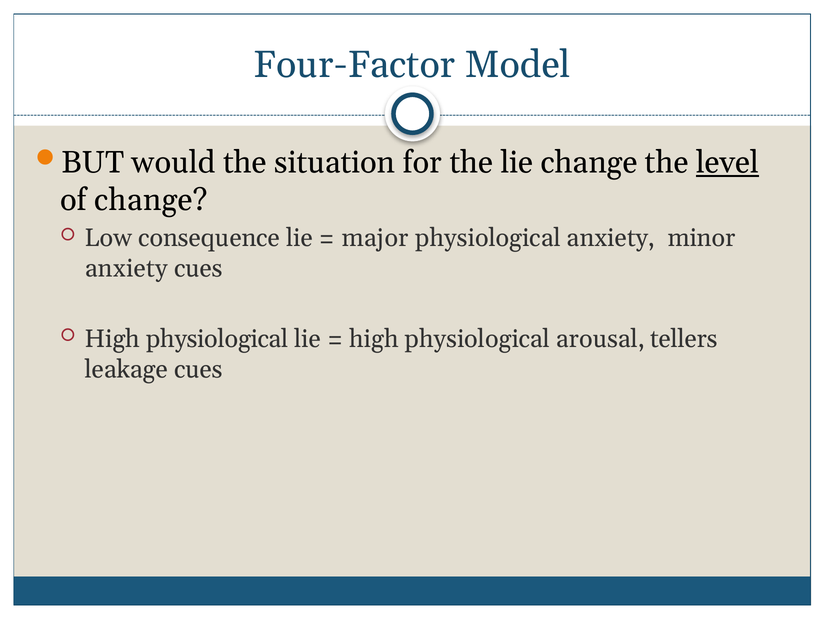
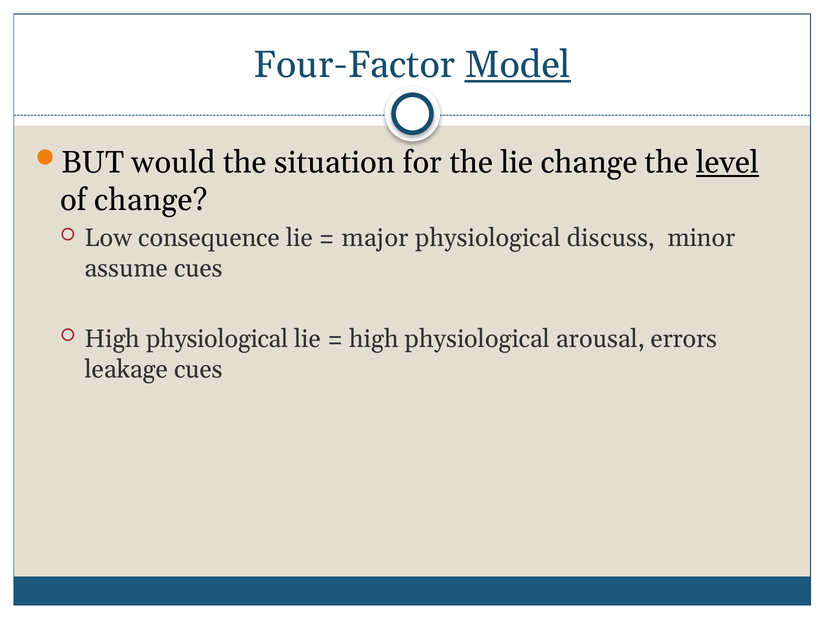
Model underline: none -> present (518, 65)
physiological anxiety: anxiety -> discuss (611, 238)
anxiety: anxiety -> assume (126, 268)
tellers: tellers -> errors (684, 339)
